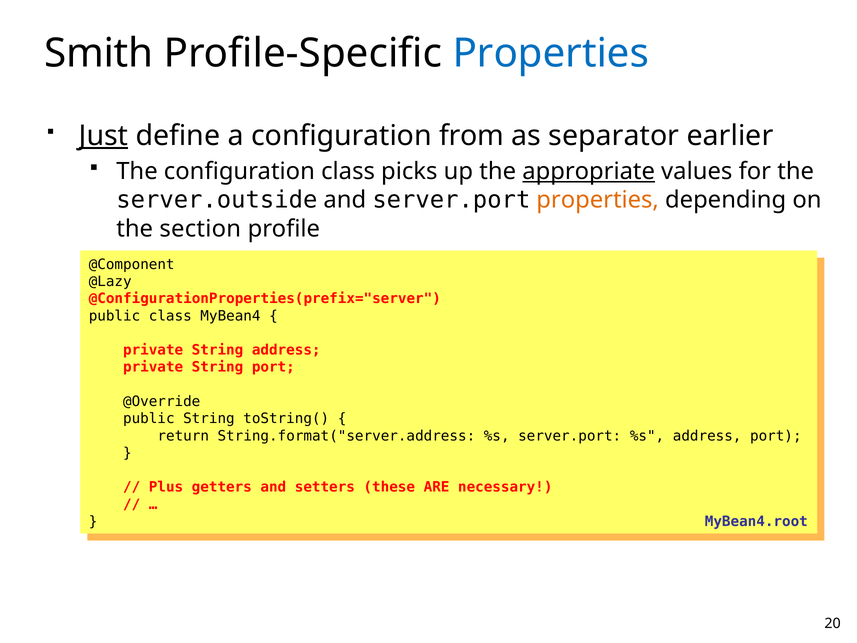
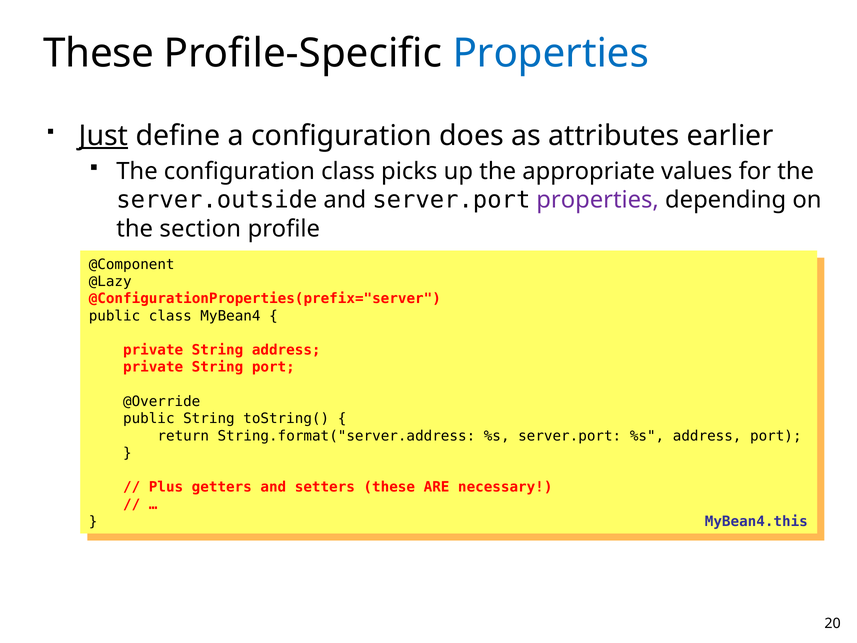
Smith: Smith -> These (99, 53)
from: from -> does (472, 136)
separator: separator -> attributes (614, 136)
appropriate underline: present -> none (589, 171)
properties colour: orange -> purple (598, 200)
MyBean4.root: MyBean4.root -> MyBean4.this (756, 522)
